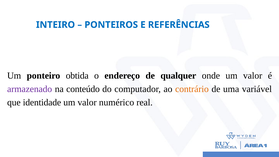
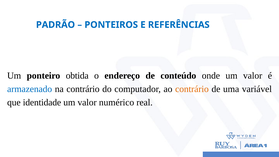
INTEIRO: INTEIRO -> PADRÃO (56, 25)
qualquer: qualquer -> conteúdo (178, 76)
armazenado colour: purple -> blue (30, 89)
na conteúdo: conteúdo -> contrário (83, 89)
